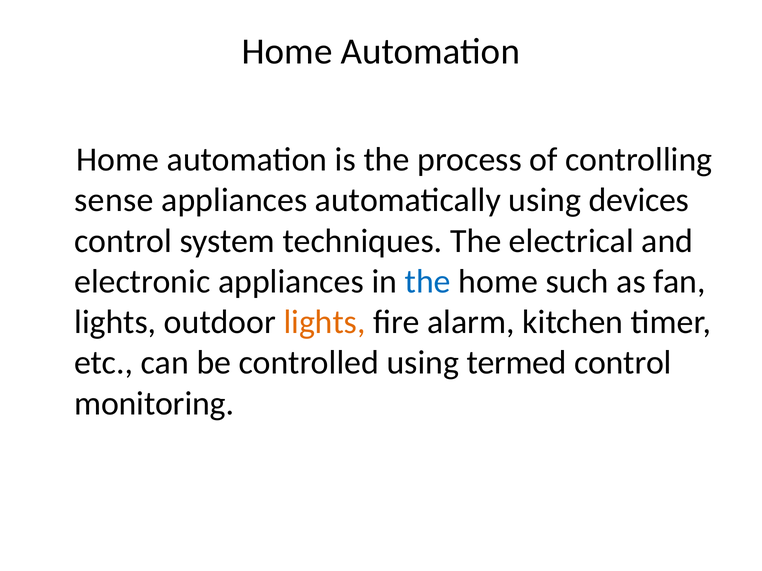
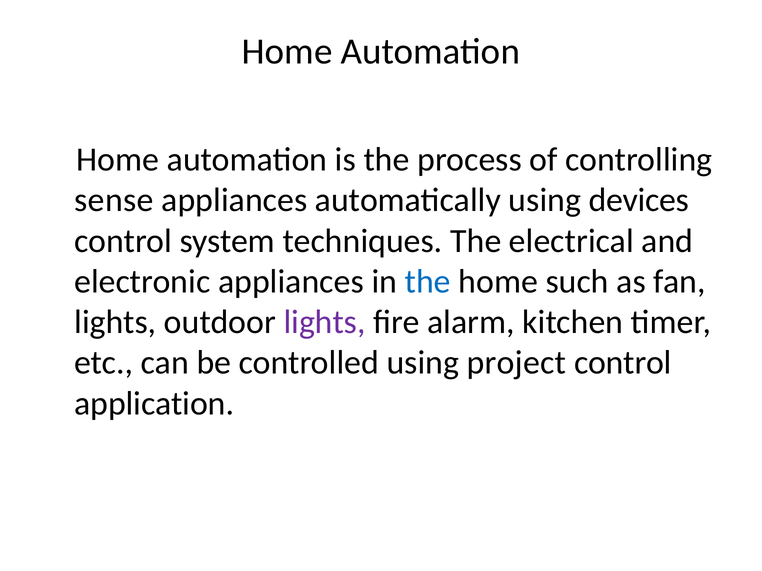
lights colour: orange -> purple (325, 322)
termed: termed -> project (517, 363)
monitoring: monitoring -> application (154, 404)
